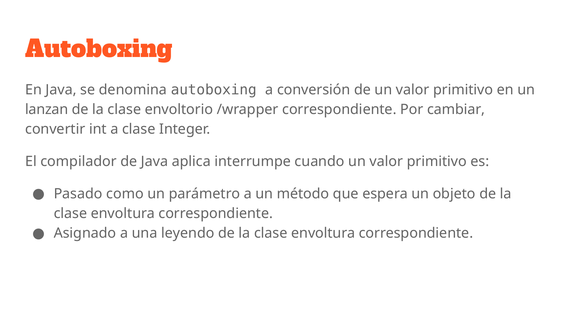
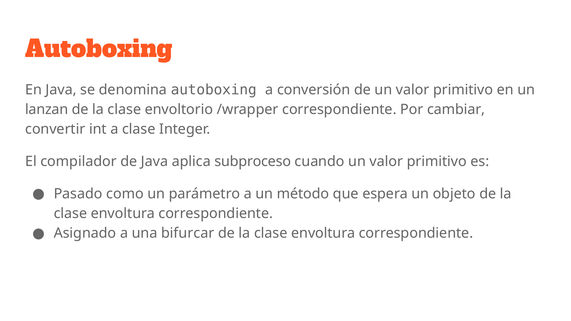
interrumpe: interrumpe -> subproceso (253, 162)
leyendo: leyendo -> bifurcar (188, 233)
